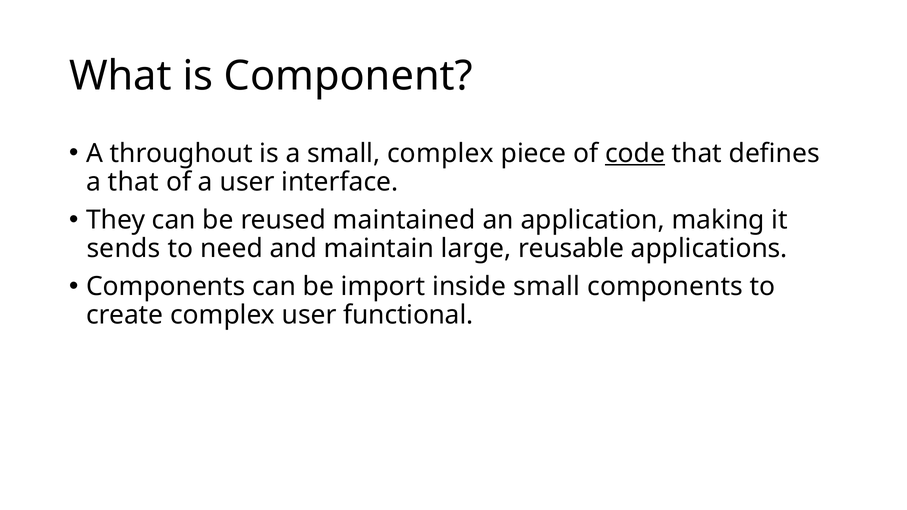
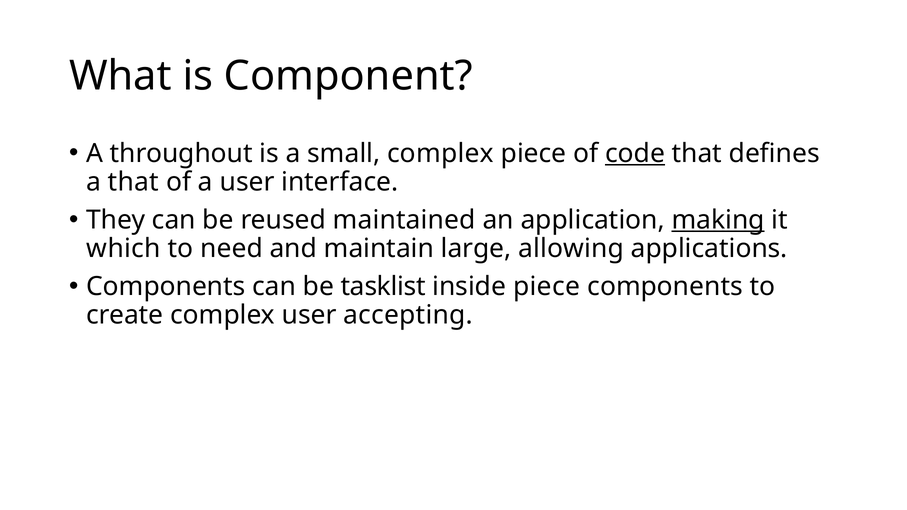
making underline: none -> present (718, 220)
sends: sends -> which (124, 249)
reusable: reusable -> allowing (571, 249)
import: import -> tasklist (383, 287)
inside small: small -> piece (547, 287)
functional: functional -> accepting (408, 315)
